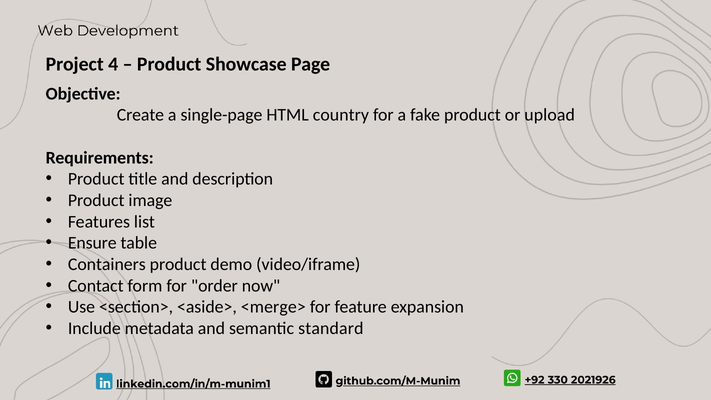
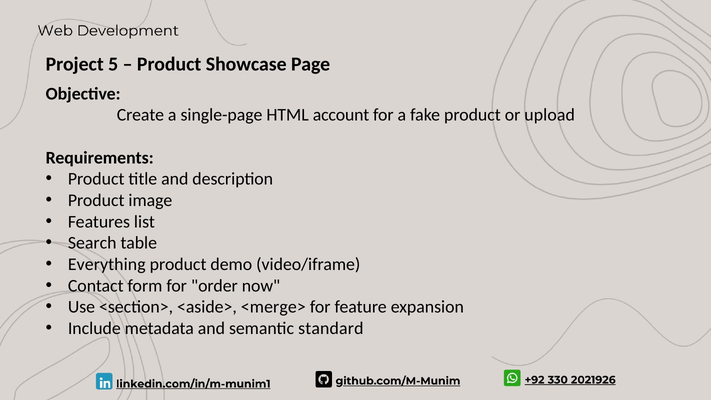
4: 4 -> 5 (113, 64)
country: country -> account (341, 115)
Ensure: Ensure -> Search (92, 243)
Containers: Containers -> Everything (107, 264)
